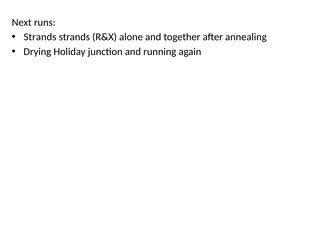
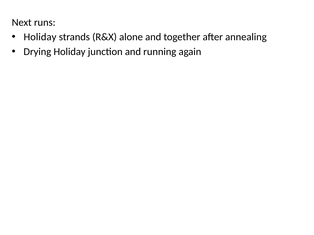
Strands: Strands -> Holiday (40, 37)
